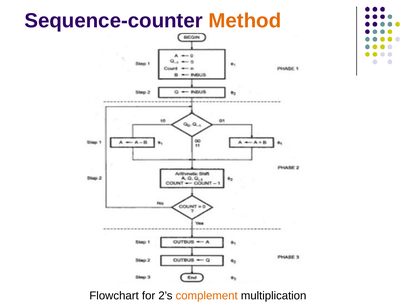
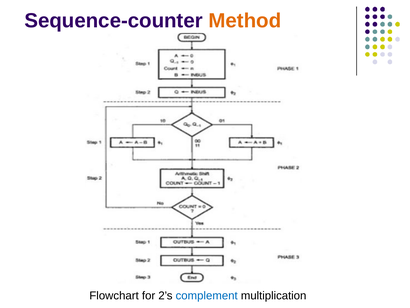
complement colour: orange -> blue (207, 296)
